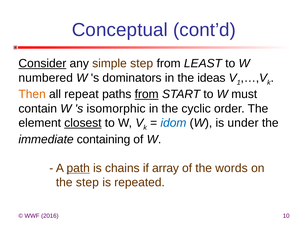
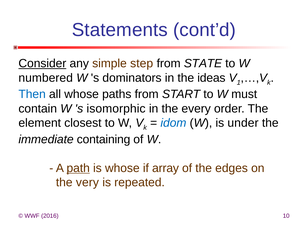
Conceptual: Conceptual -> Statements (120, 30)
LEAST: LEAST -> STATE (203, 63)
Then colour: orange -> blue (32, 94)
all repeat: repeat -> whose (82, 94)
from underline: present -> none (147, 94)
cyclic: cyclic -> every (196, 109)
closest underline: present -> none (83, 123)
is chains: chains -> whose (122, 168)
words: words -> edges (232, 168)
the step: step -> very (87, 182)
